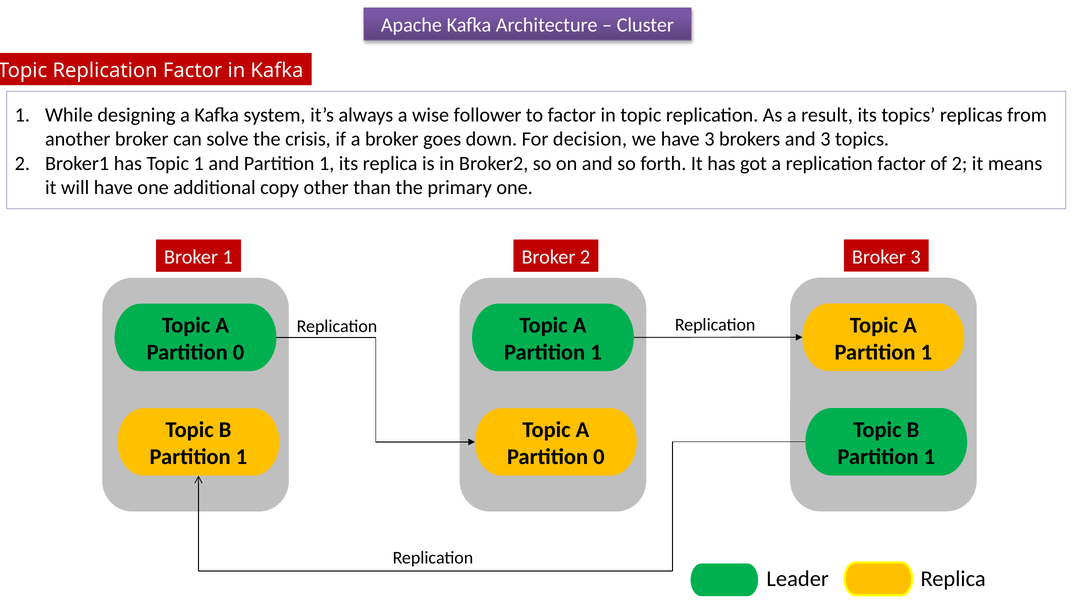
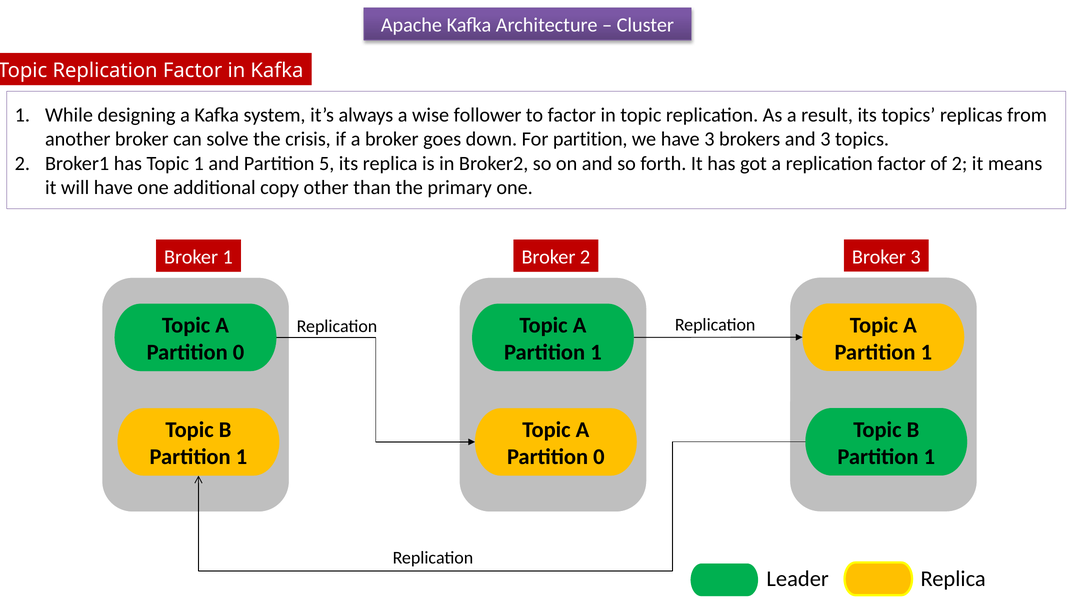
For decision: decision -> partition (590, 139)
and Partition 1: 1 -> 5 (327, 163)
